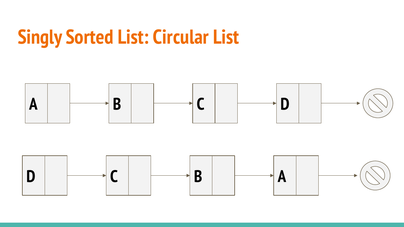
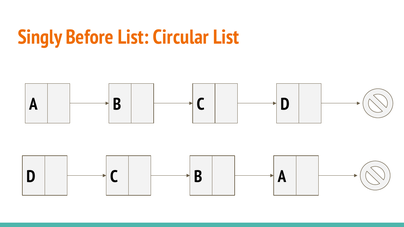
Sorted: Sorted -> Before (90, 37)
